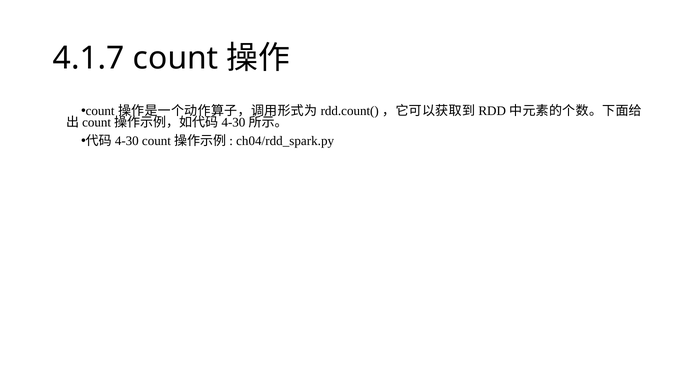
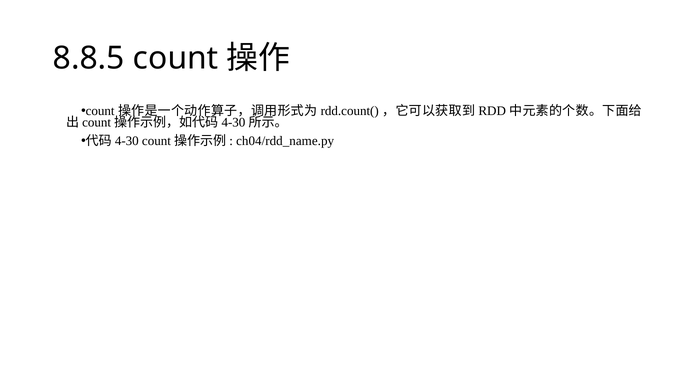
4.1.7: 4.1.7 -> 8.8.5 (89, 58)
ch04/rdd_spark.py: ch04/rdd_spark.py -> ch04/rdd_name.py (285, 141)
